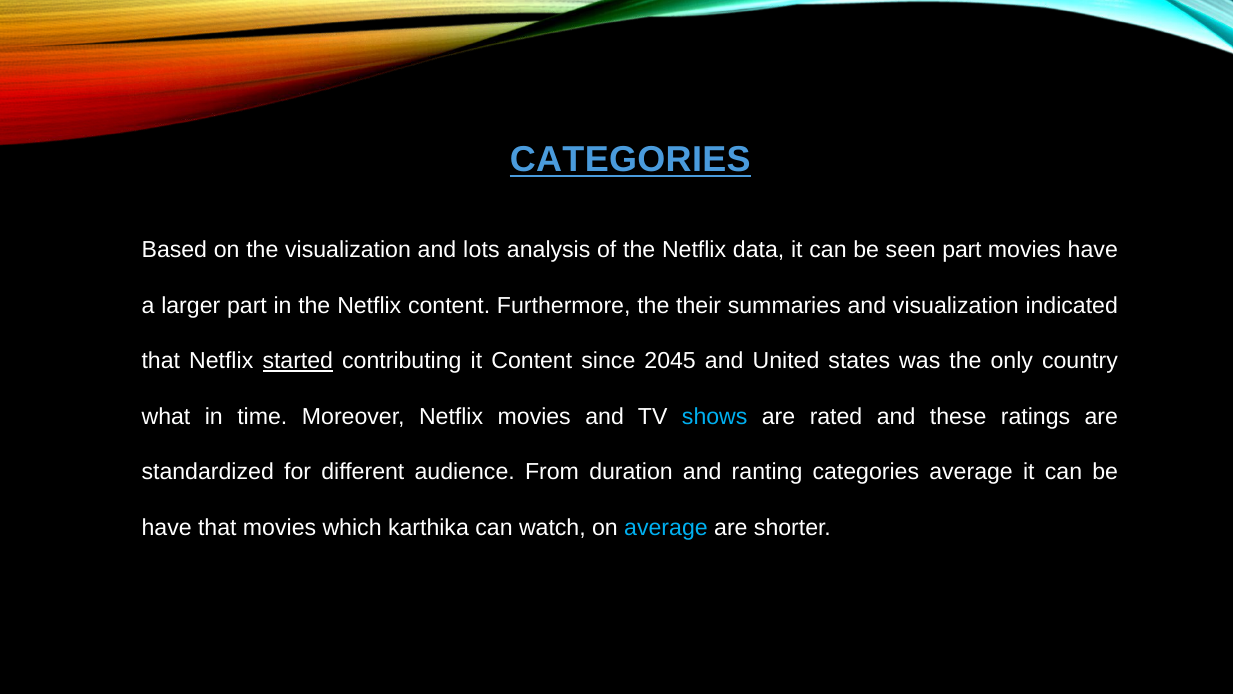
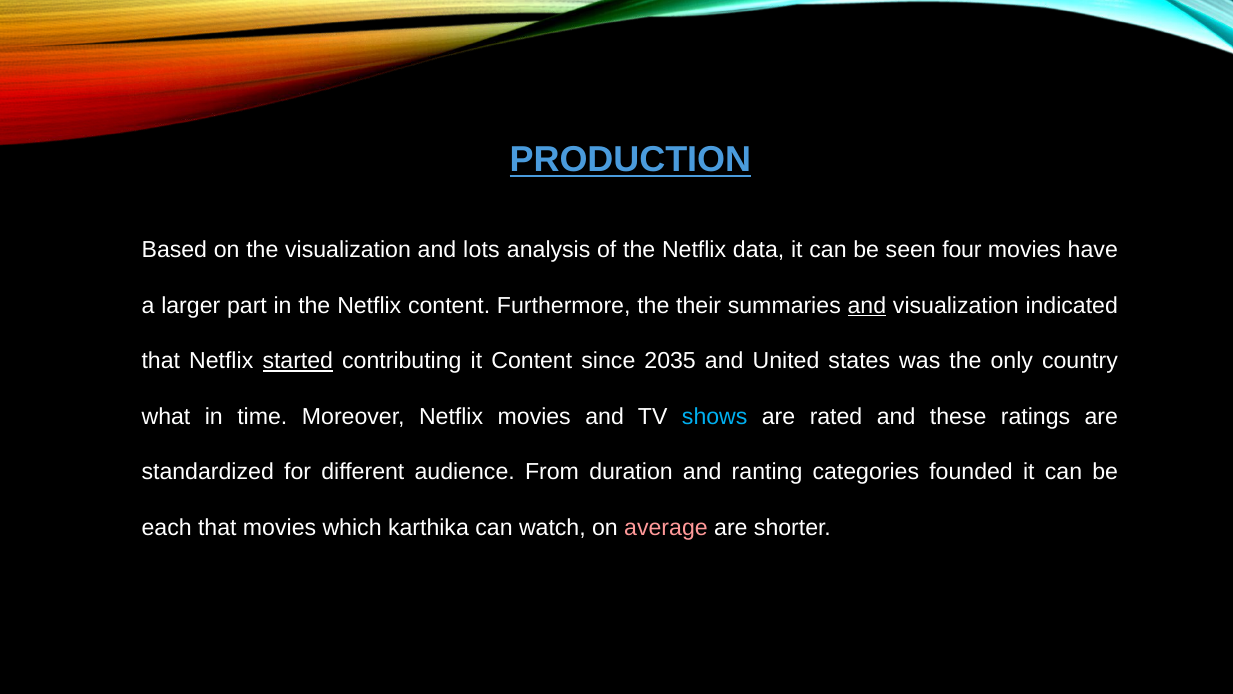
CATEGORIES: CATEGORIES -> PRODUCTION (630, 160)
seen part: part -> four (962, 250)
and underline: none -> present (867, 305)
2045: 2045 -> 2035 (670, 361)
categories average: average -> founded (971, 472)
have: have -> each (167, 527)
average colour: light blue -> pink (666, 527)
